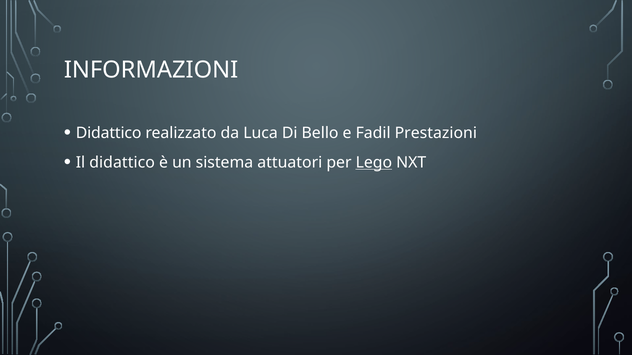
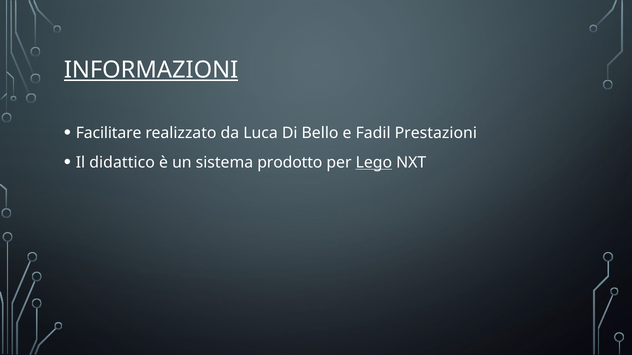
INFORMAZIONI underline: none -> present (151, 70)
Didattico: Didattico -> Facilitare (109, 133)
attuatori: attuatori -> prodotto (290, 163)
